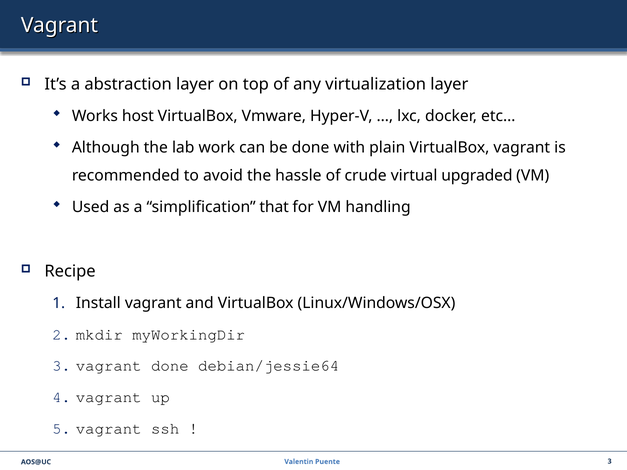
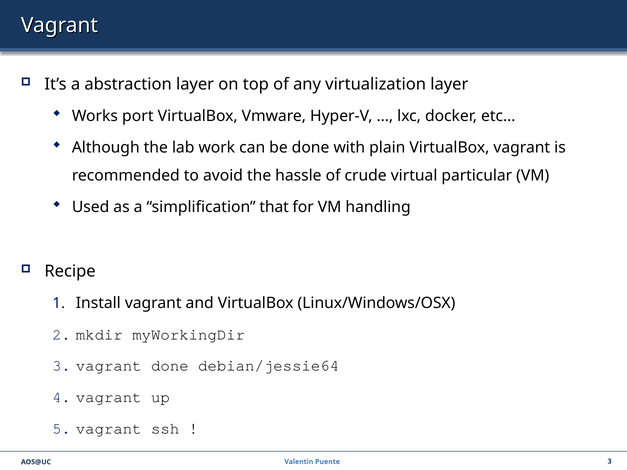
host: host -> port (138, 116)
upgraded: upgraded -> particular (477, 176)
